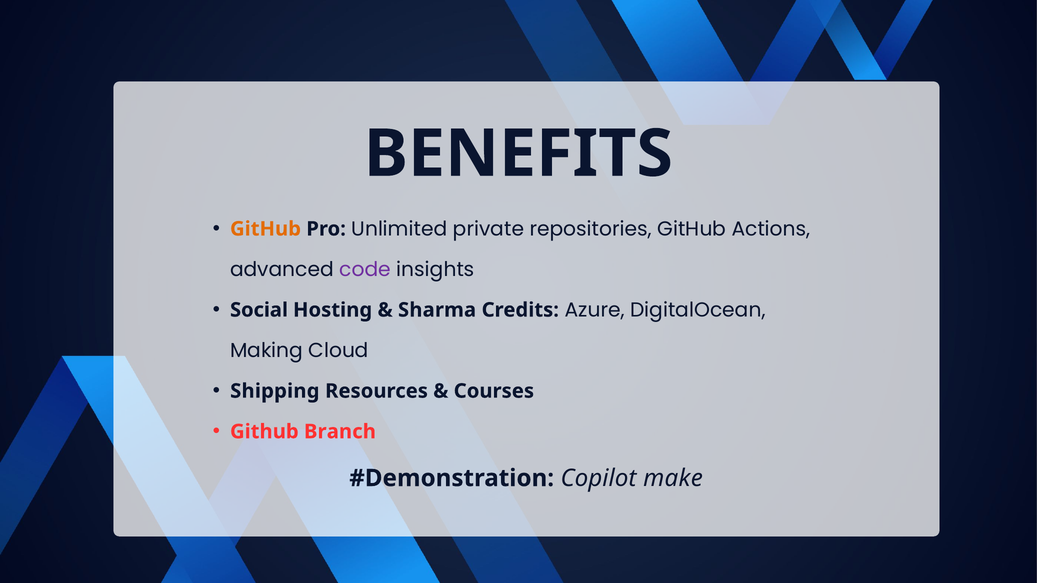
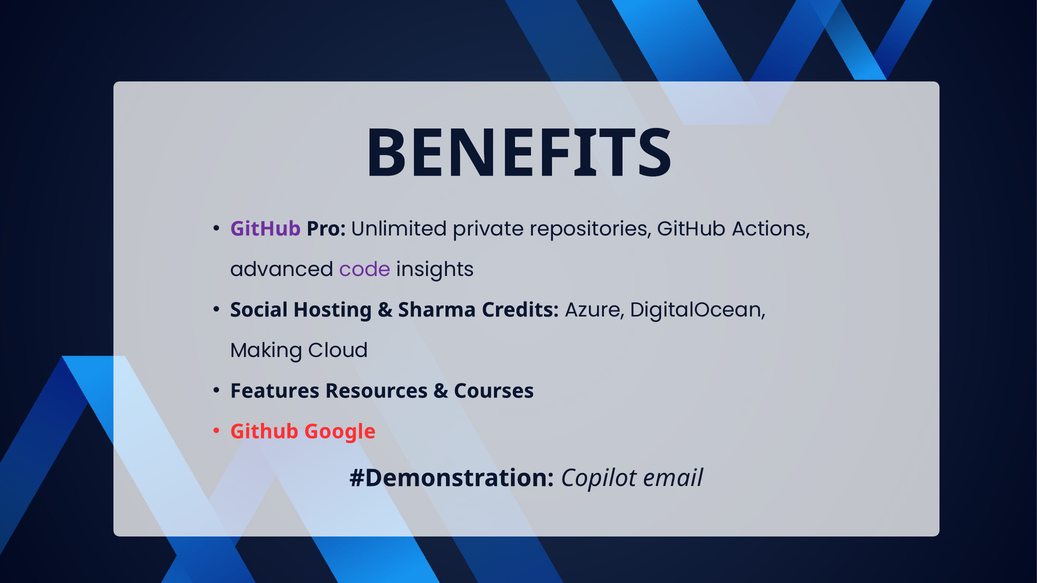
GitHub colour: orange -> purple (265, 229)
Shipping: Shipping -> Features (275, 391)
Branch: Branch -> Google (340, 432)
make: make -> email (673, 478)
